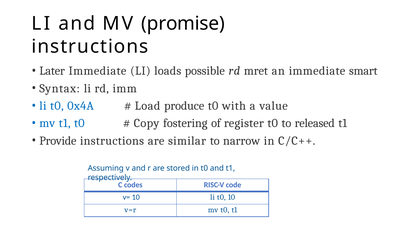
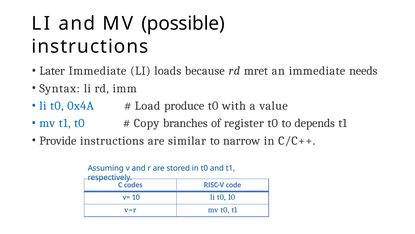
promise: promise -> possible (183, 24)
possible: possible -> because (205, 71)
smart: smart -> needs (363, 71)
fostering: fostering -> branches (185, 123)
released: released -> depends (315, 123)
